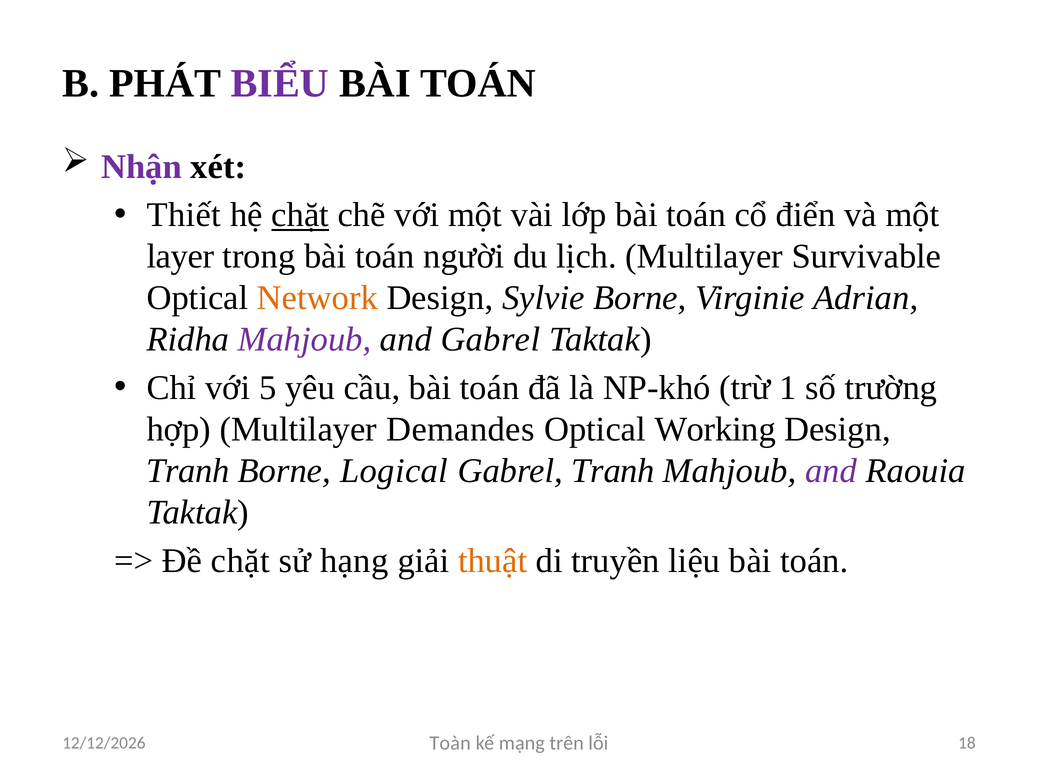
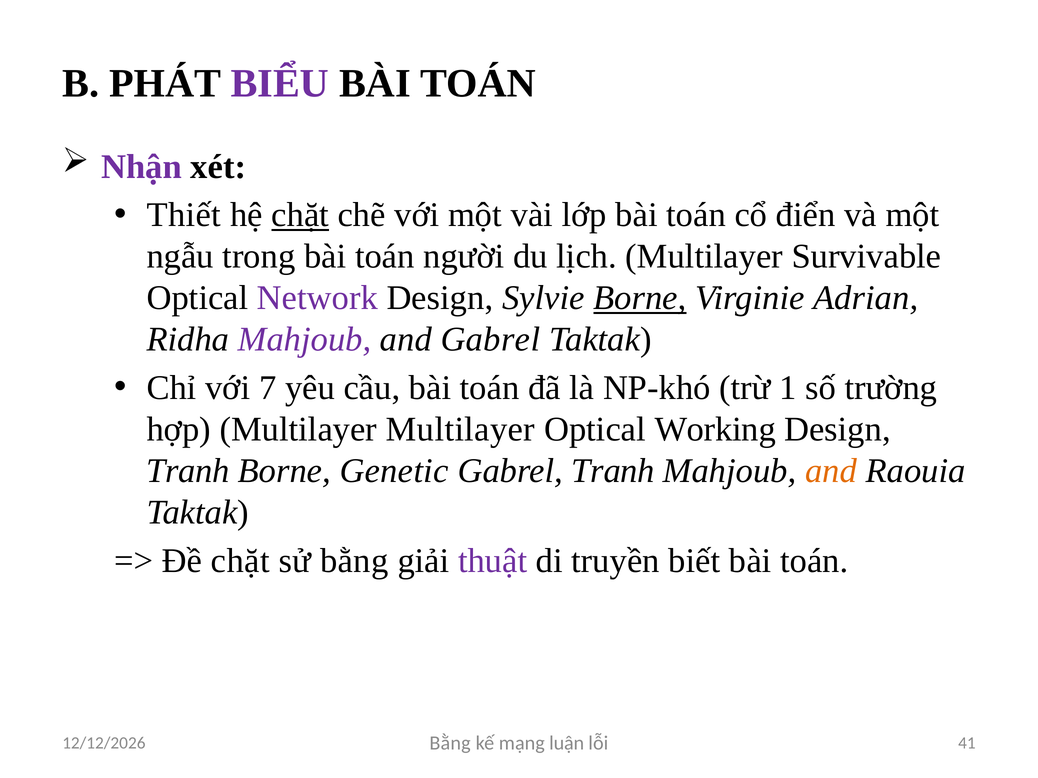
layer: layer -> ngẫu (180, 257)
Network colour: orange -> purple (317, 298)
Borne underline: none -> present (640, 298)
5: 5 -> 7 (268, 388)
Multilayer Demandes: Demandes -> Multilayer (460, 430)
Logical: Logical -> Genetic (394, 471)
and colour: purple -> orange (831, 471)
sử hạng: hạng -> bằng (354, 561)
thuật colour: orange -> purple (493, 561)
liệu: liệu -> biết (694, 561)
Toàn: Toàn -> Bằng (450, 744)
trên: trên -> luận (567, 744)
18: 18 -> 41 (967, 743)
